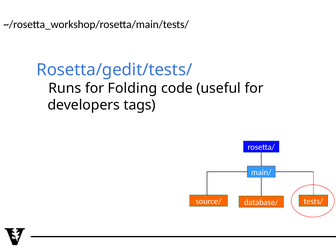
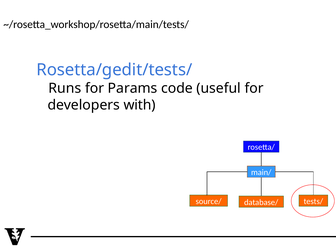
Folding: Folding -> Params (133, 88)
tags: tags -> with (140, 105)
